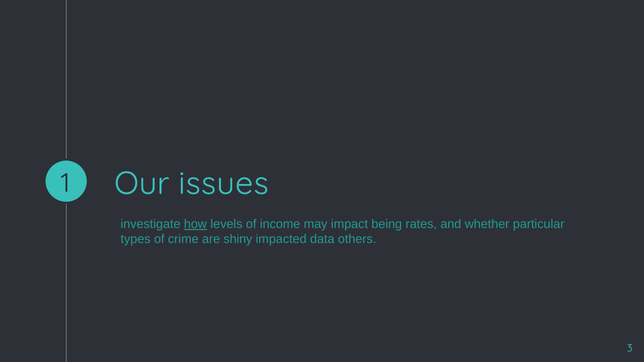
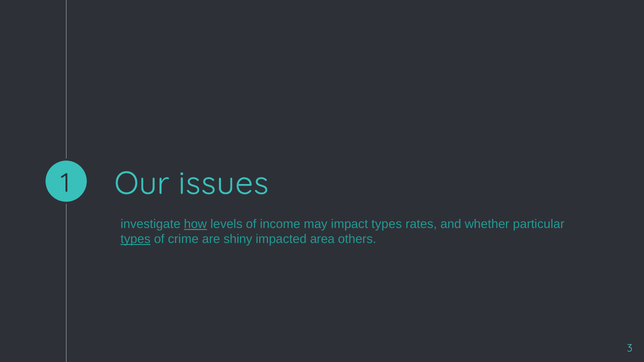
impact being: being -> types (387, 224)
types underline: none -> present (136, 239)
data: data -> area (322, 239)
